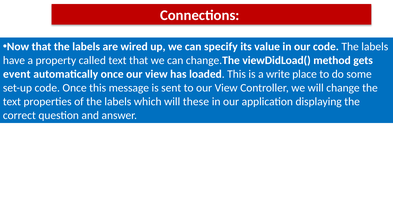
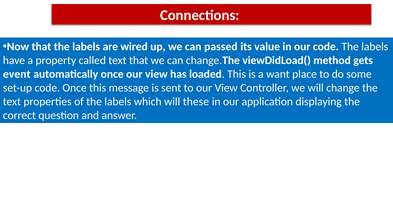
specify: specify -> passed (221, 47)
write: write -> want (278, 74)
